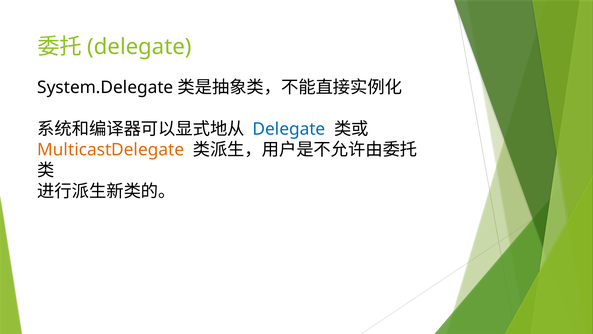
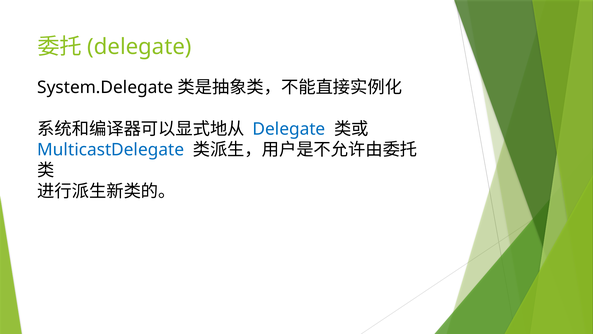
MulticastDelegate colour: orange -> blue (111, 150)
